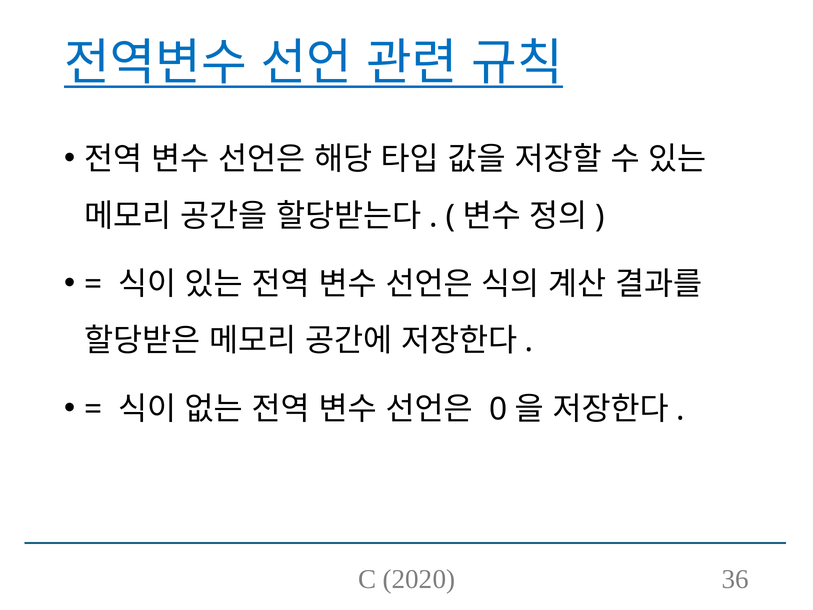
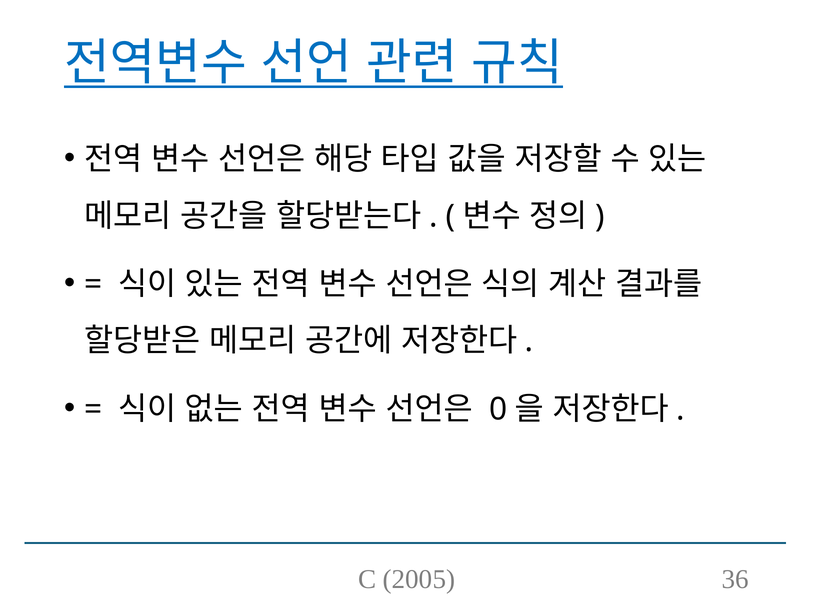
2020: 2020 -> 2005 (419, 579)
